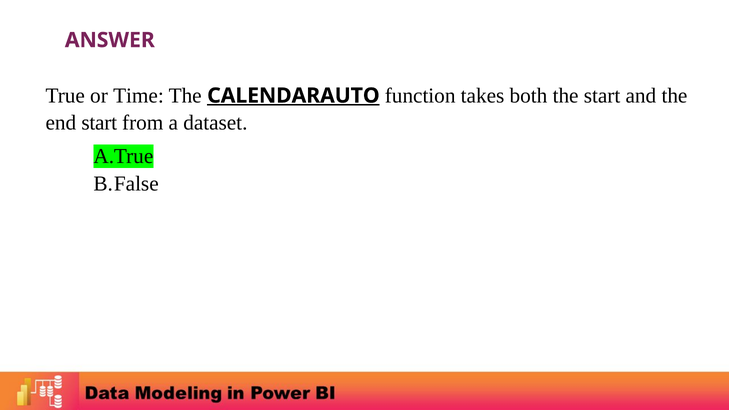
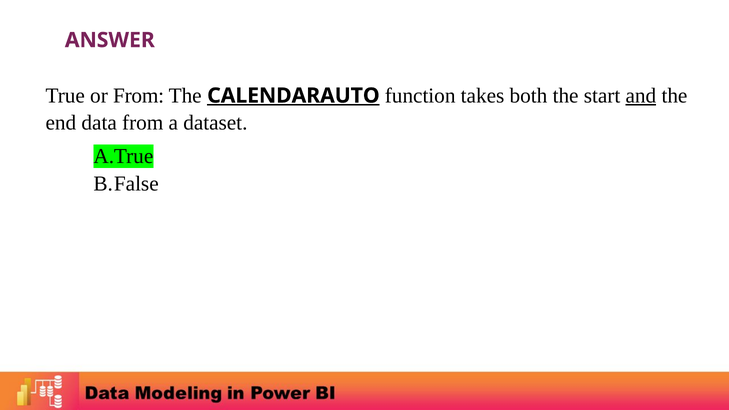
or Time: Time -> From (139, 96)
and underline: none -> present (641, 96)
end start: start -> data (99, 123)
